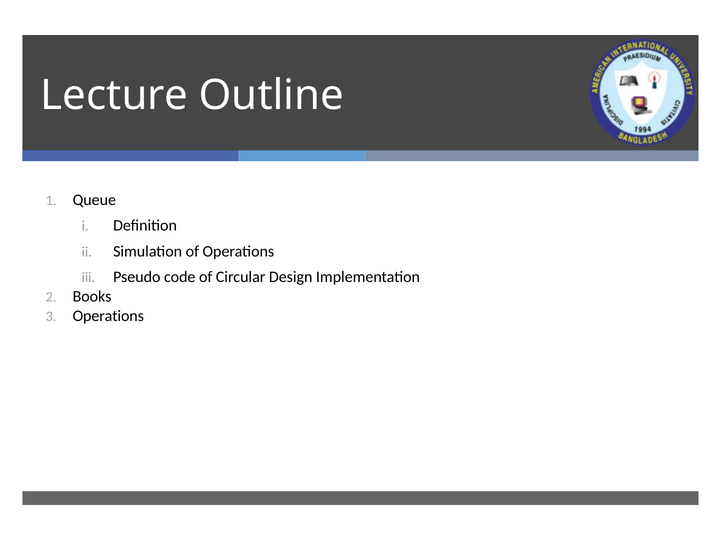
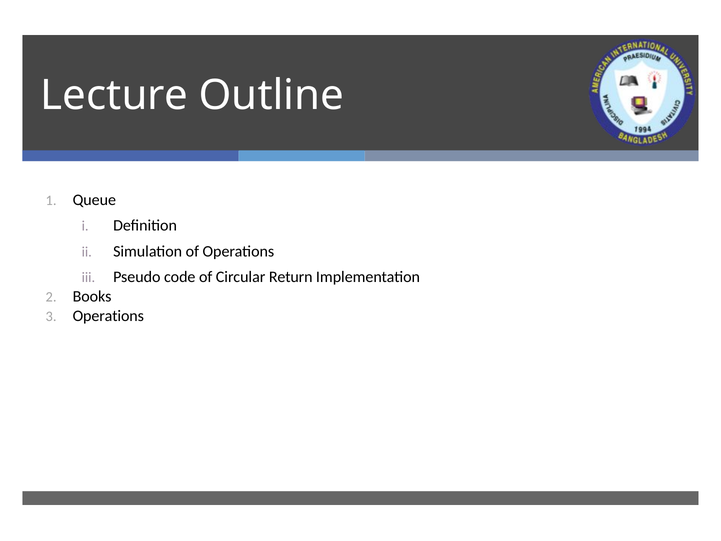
Design: Design -> Return (291, 277)
